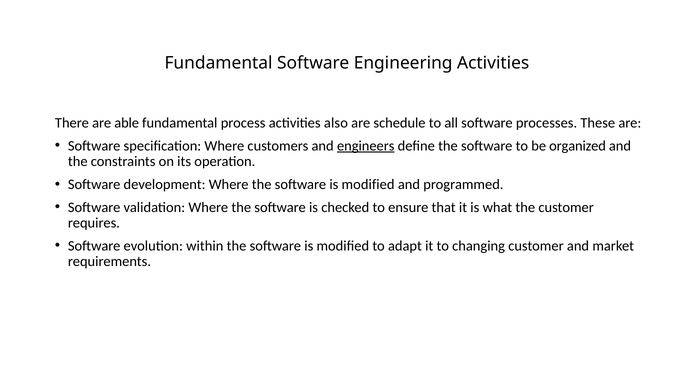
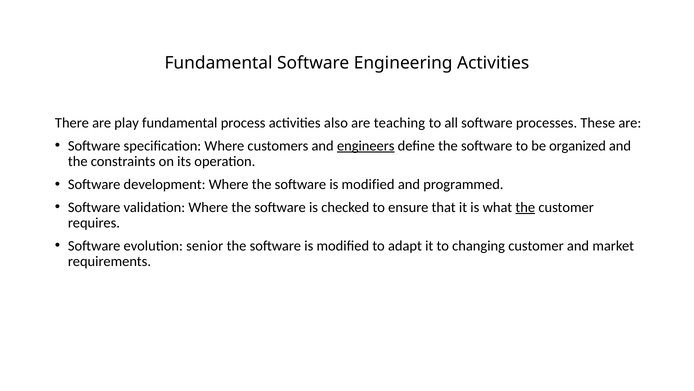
able: able -> play (127, 123)
schedule: schedule -> teaching (399, 123)
the underline: none -> present (525, 207)
within: within -> senior (205, 245)
